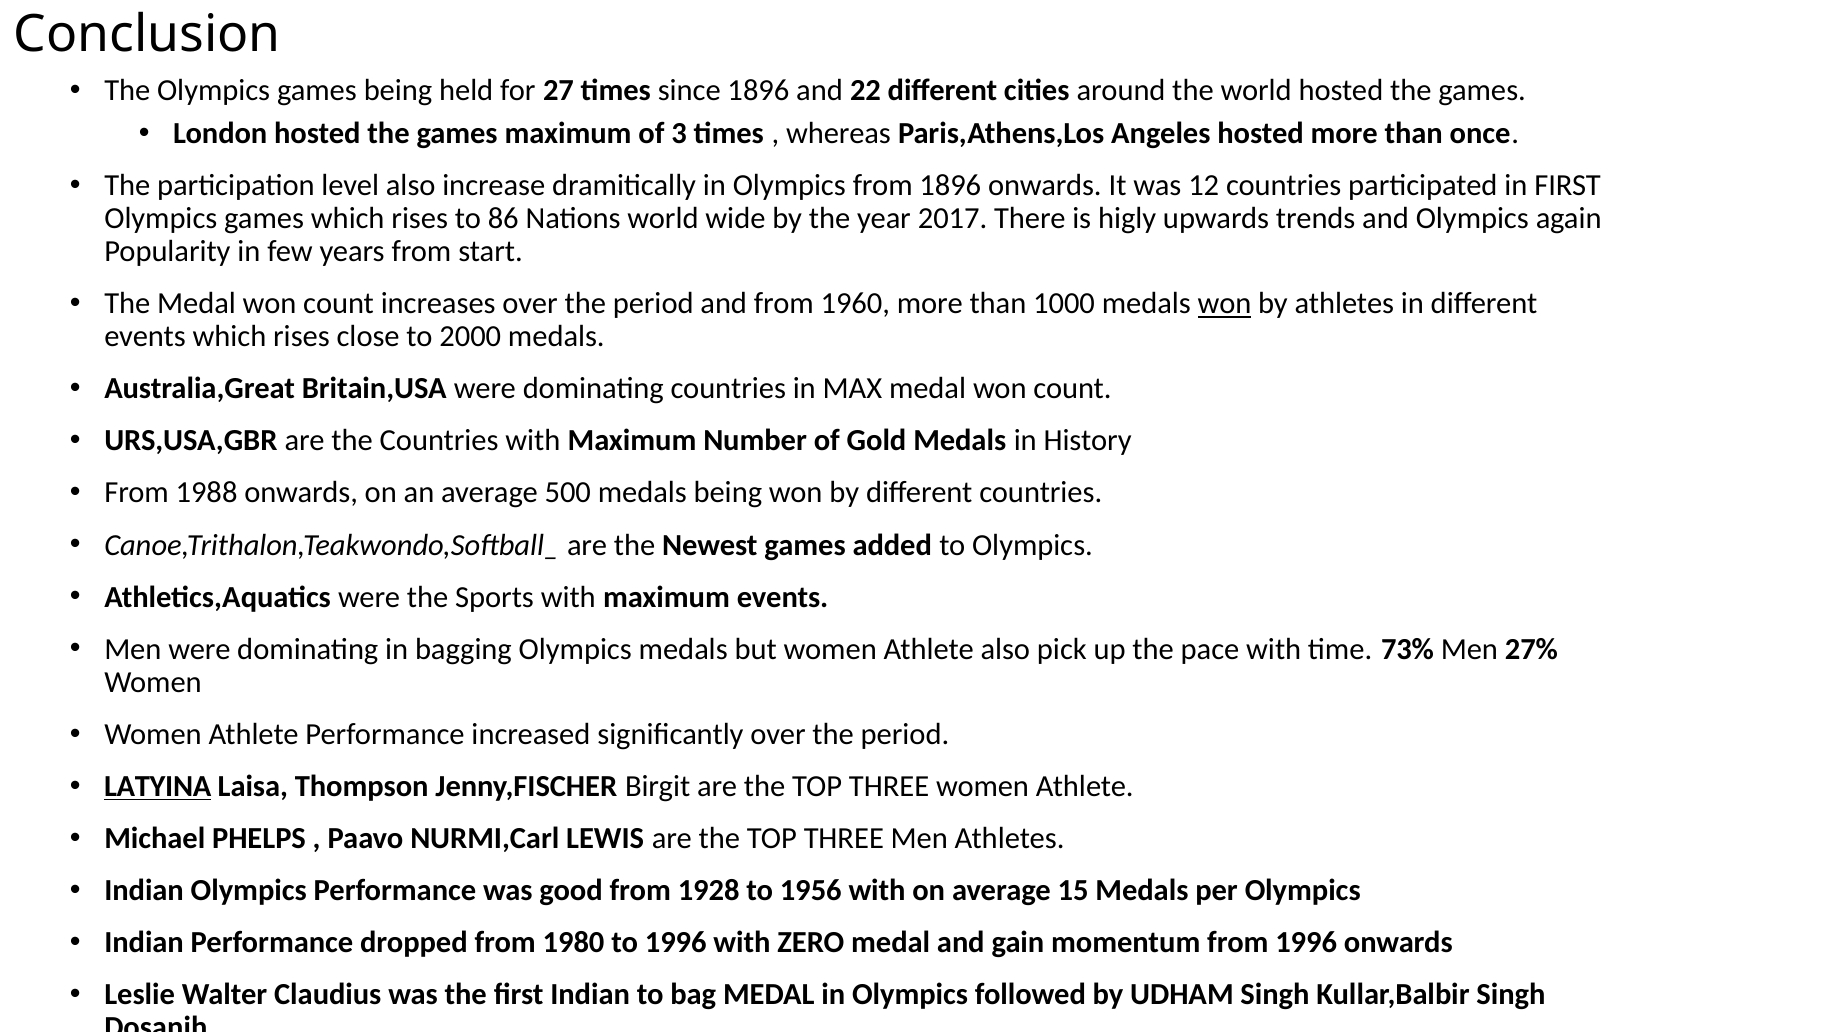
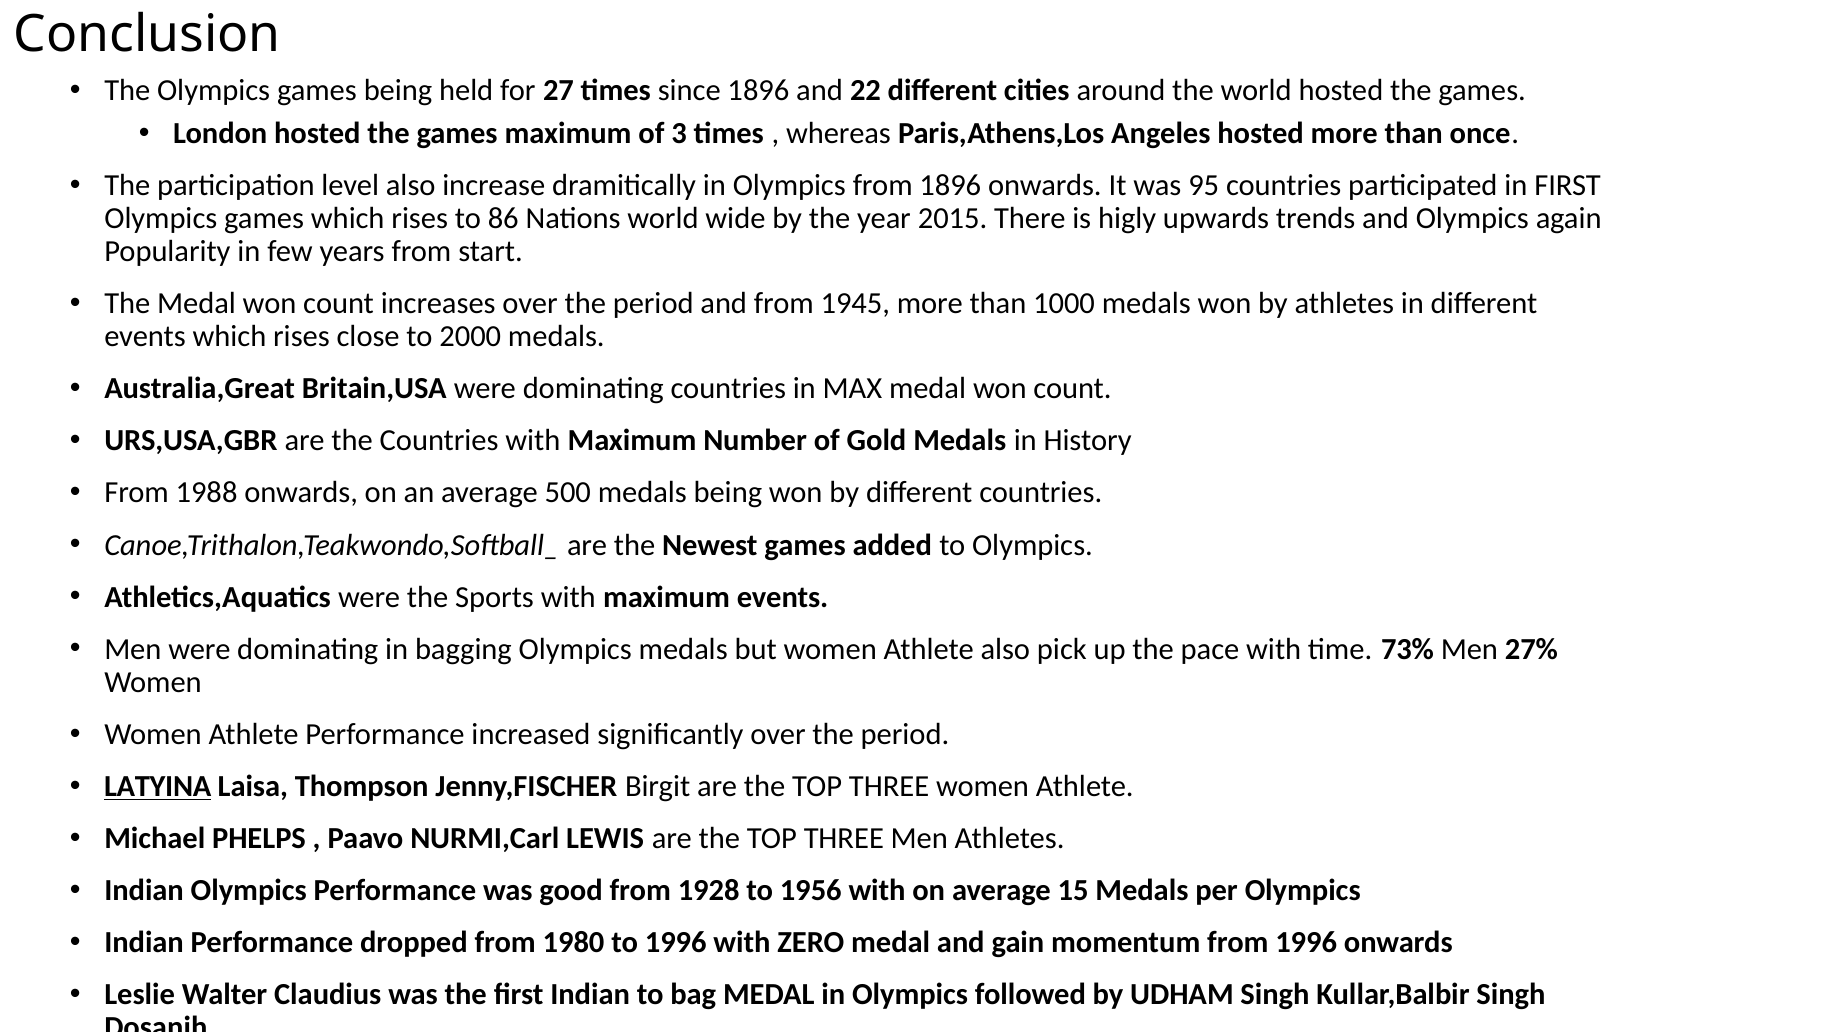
12: 12 -> 95 (1204, 185)
2017: 2017 -> 2015 (953, 218)
1960: 1960 -> 1945 (855, 304)
won underline: present -> none (1224, 304)
